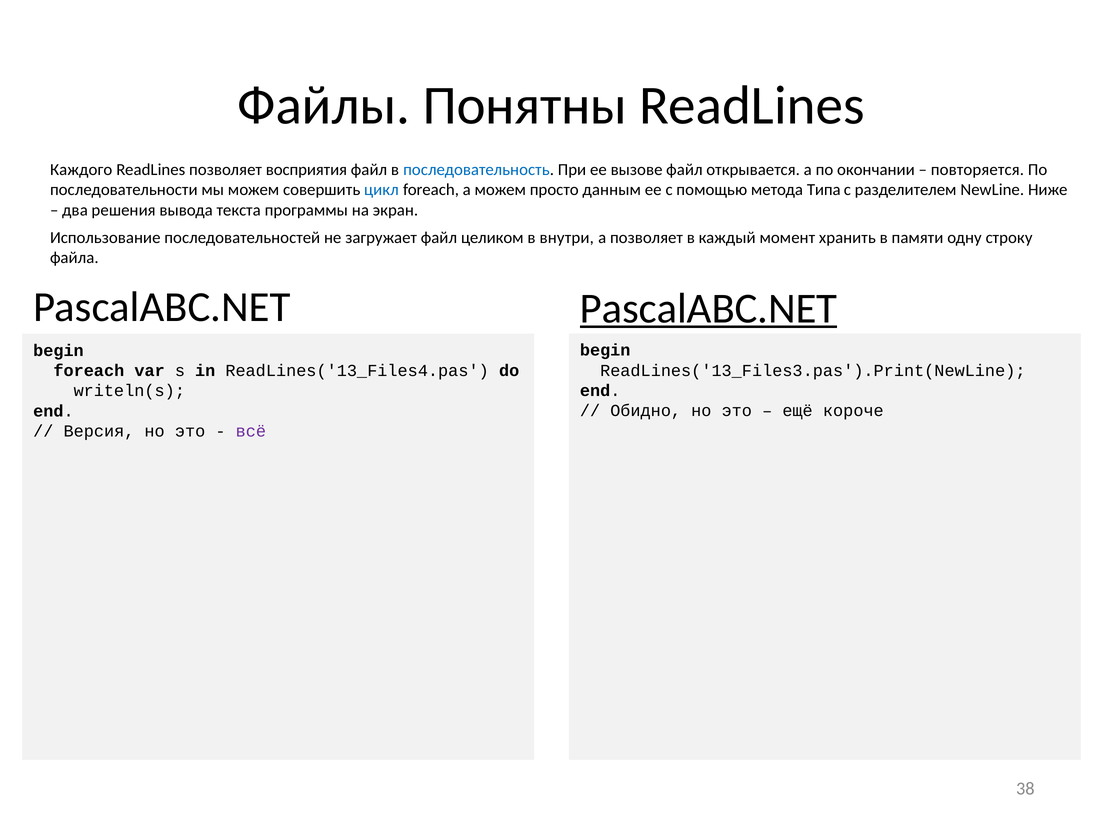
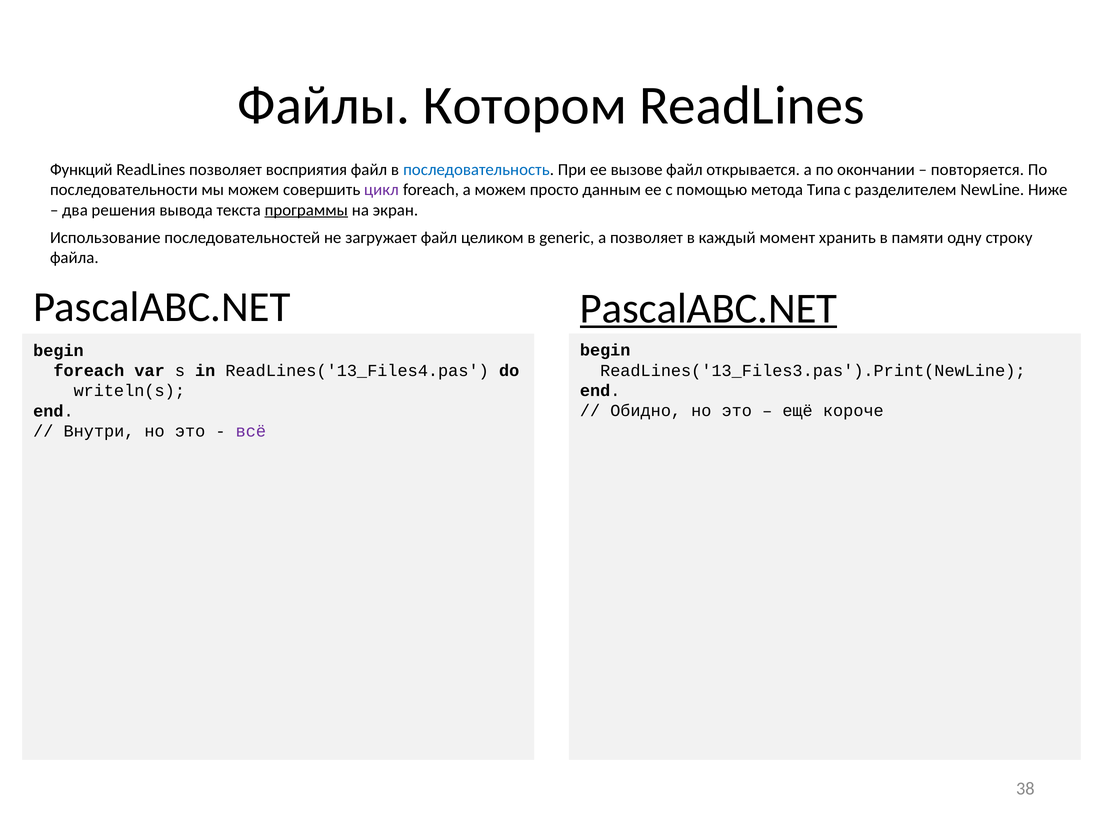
Понятны: Понятны -> Котором (525, 106)
Каждого: Каждого -> Функций (81, 170)
цикл colour: blue -> purple (381, 190)
программы underline: none -> present (306, 210)
внутри: внутри -> generic (567, 238)
Версия: Версия -> Внутри (99, 432)
